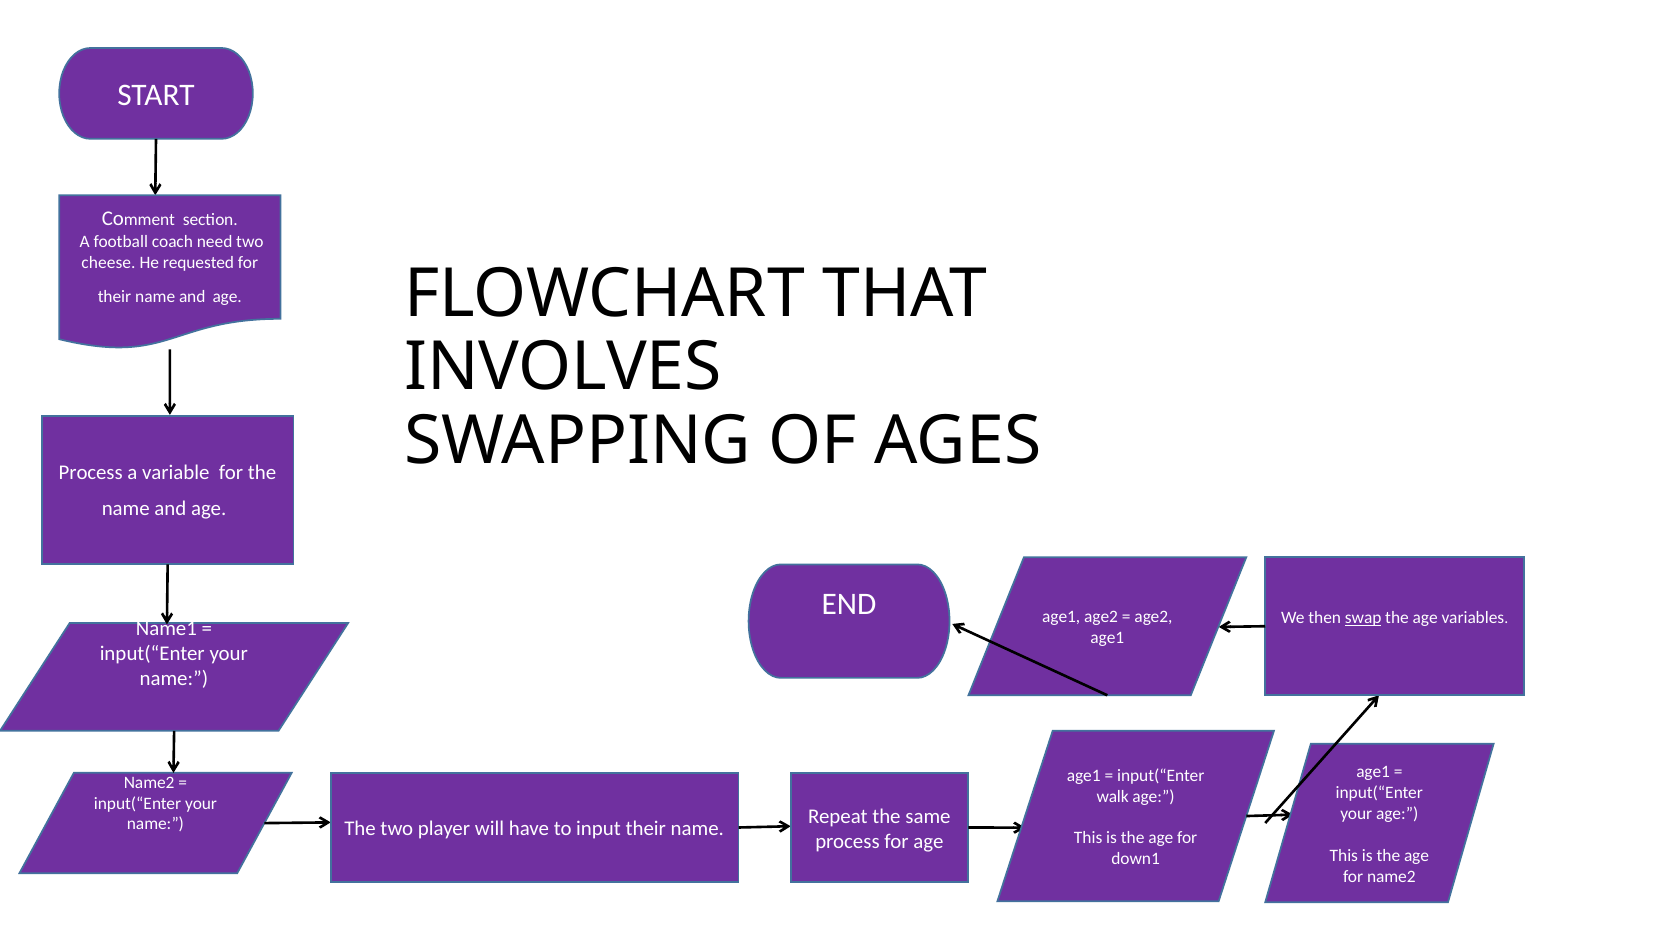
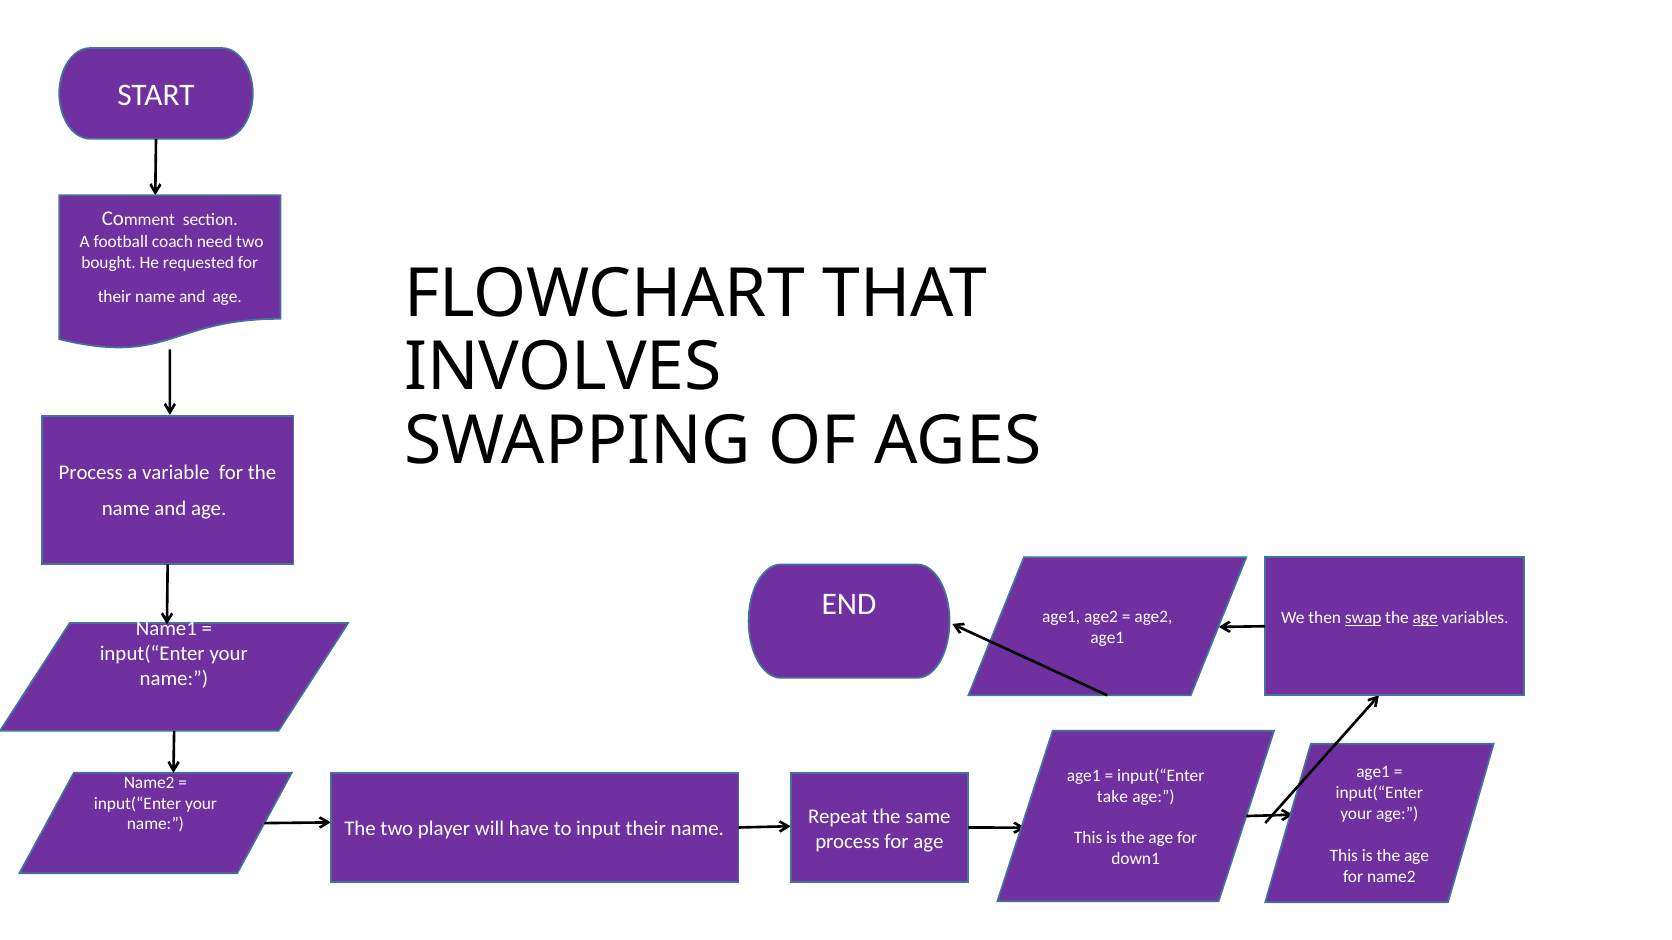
cheese: cheese -> bought (109, 263)
age underline: none -> present (1425, 618)
walk: walk -> take (1112, 797)
